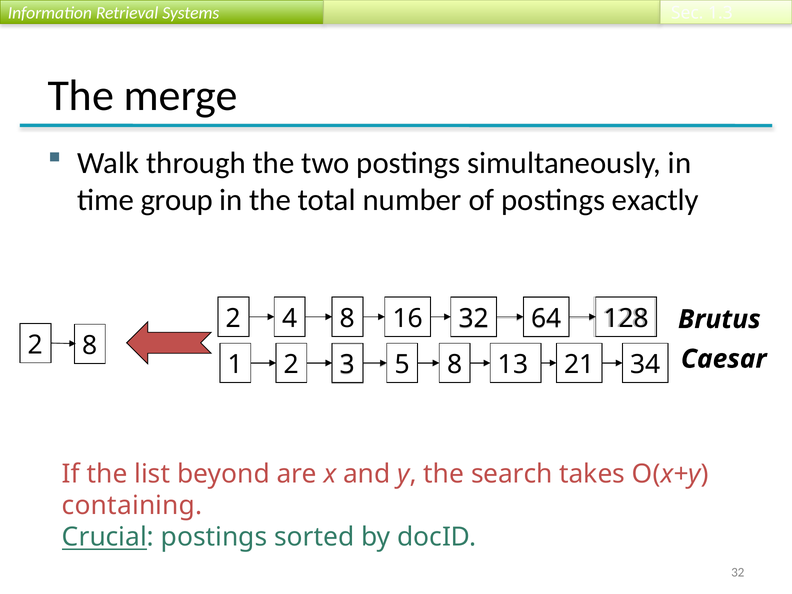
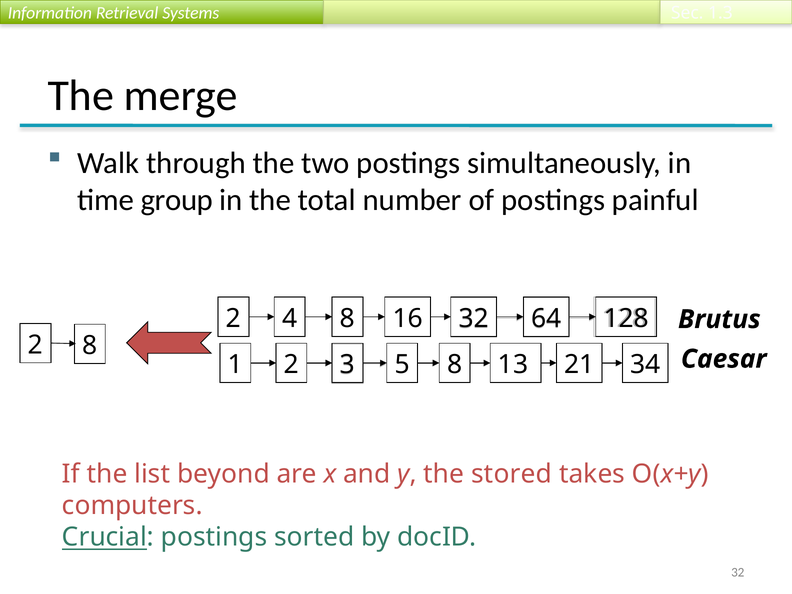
exactly: exactly -> painful (655, 200)
search: search -> stored (512, 474)
containing: containing -> computers (132, 505)
